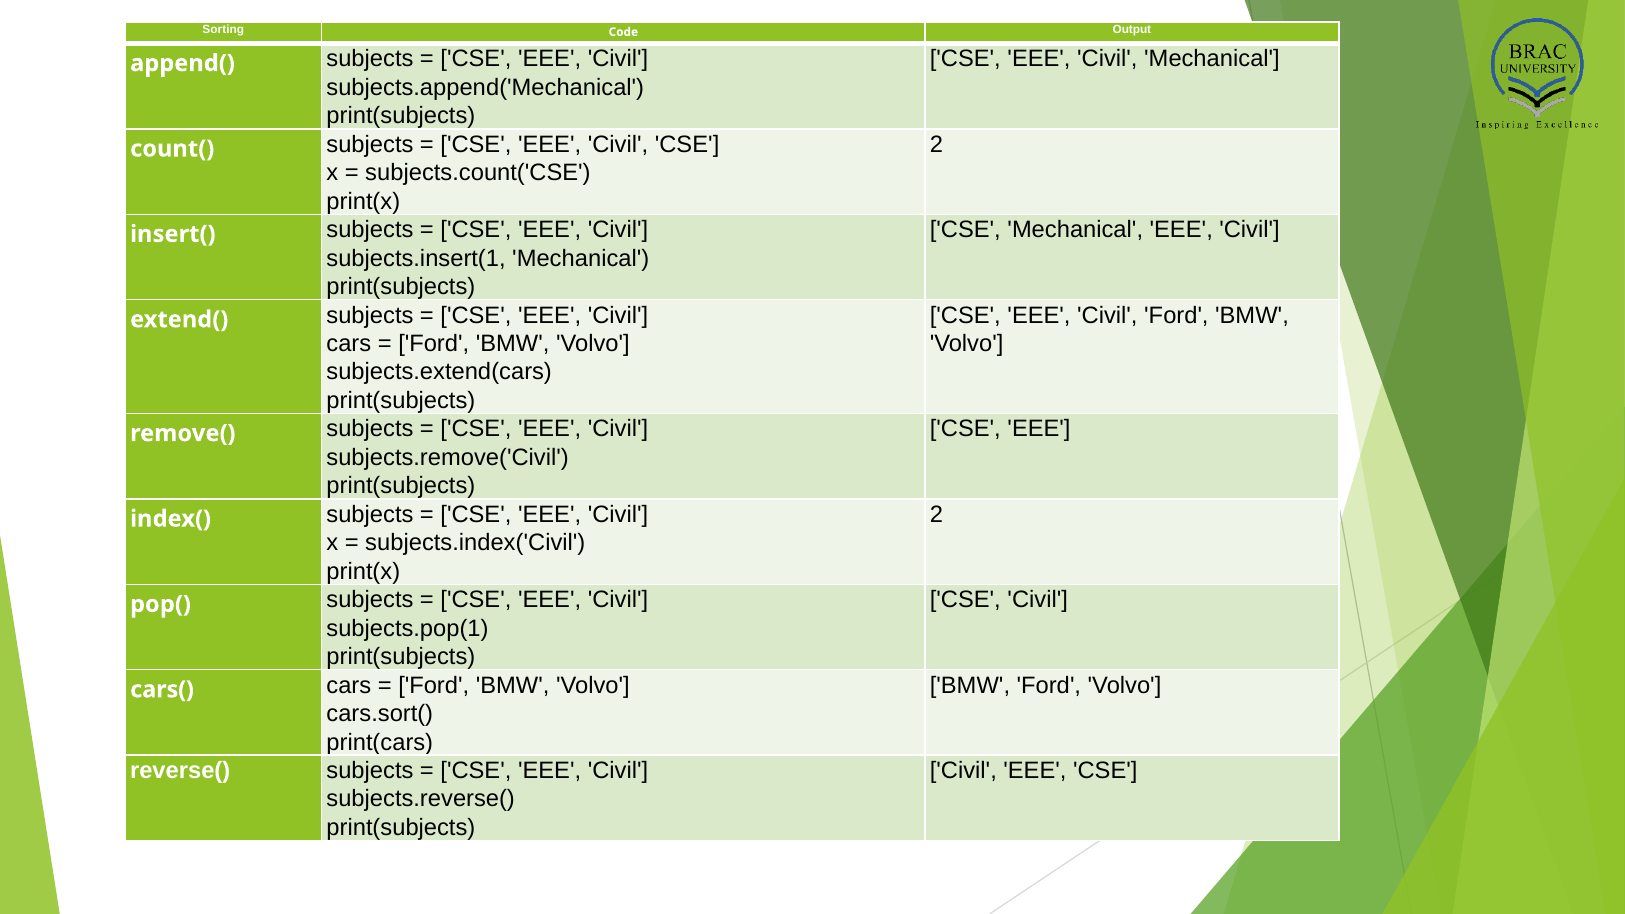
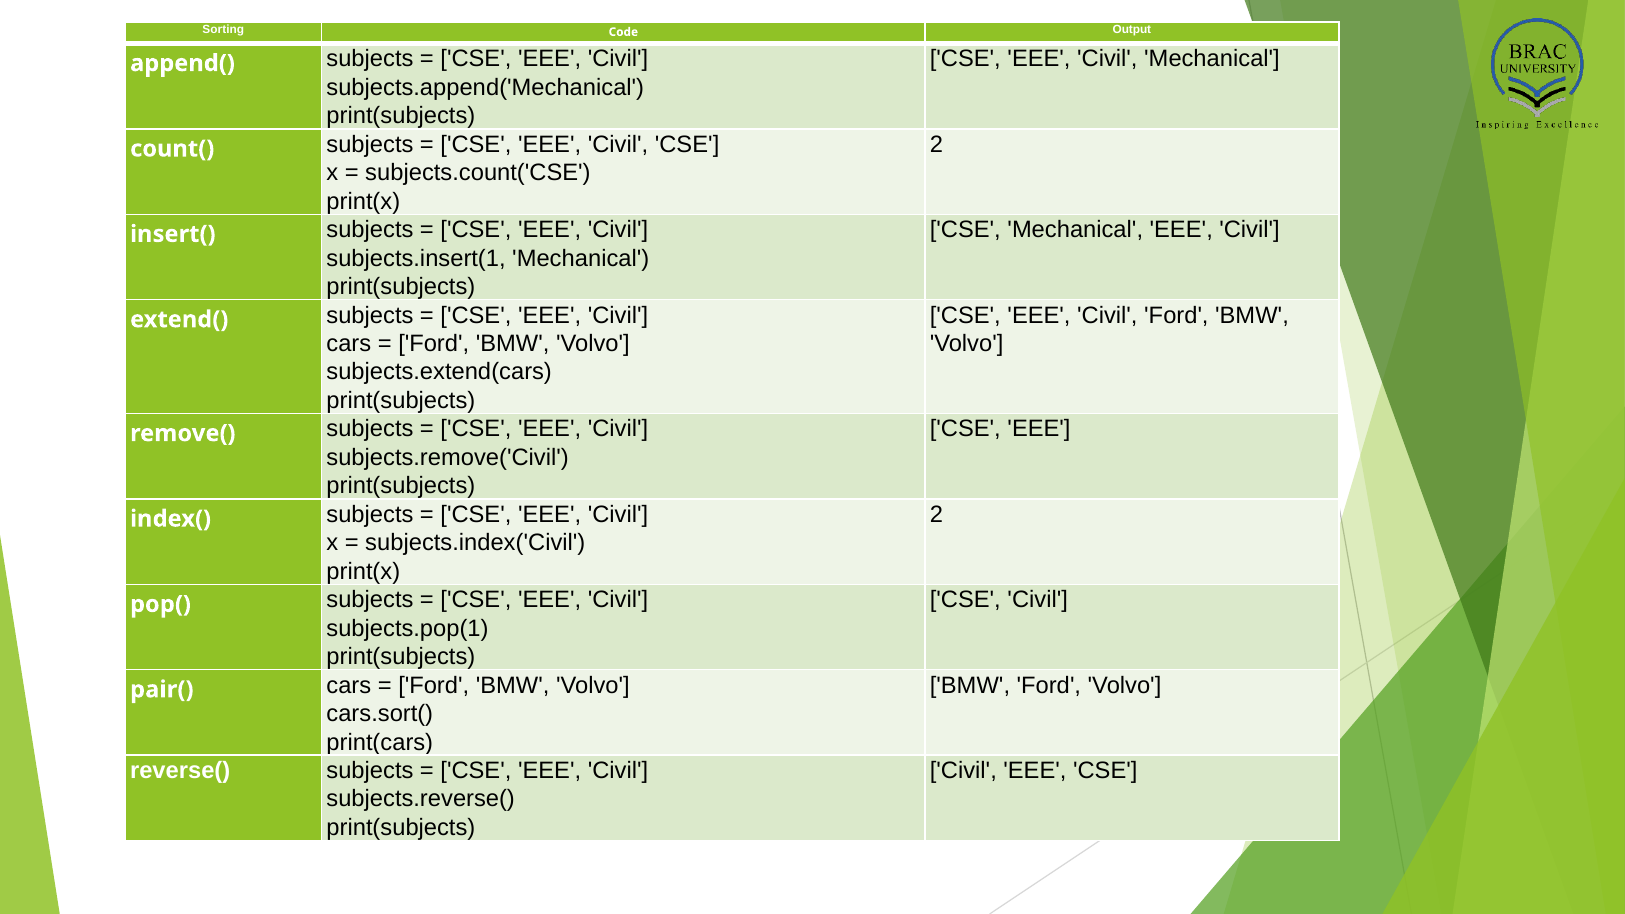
cars(: cars( -> pair( (162, 690)
